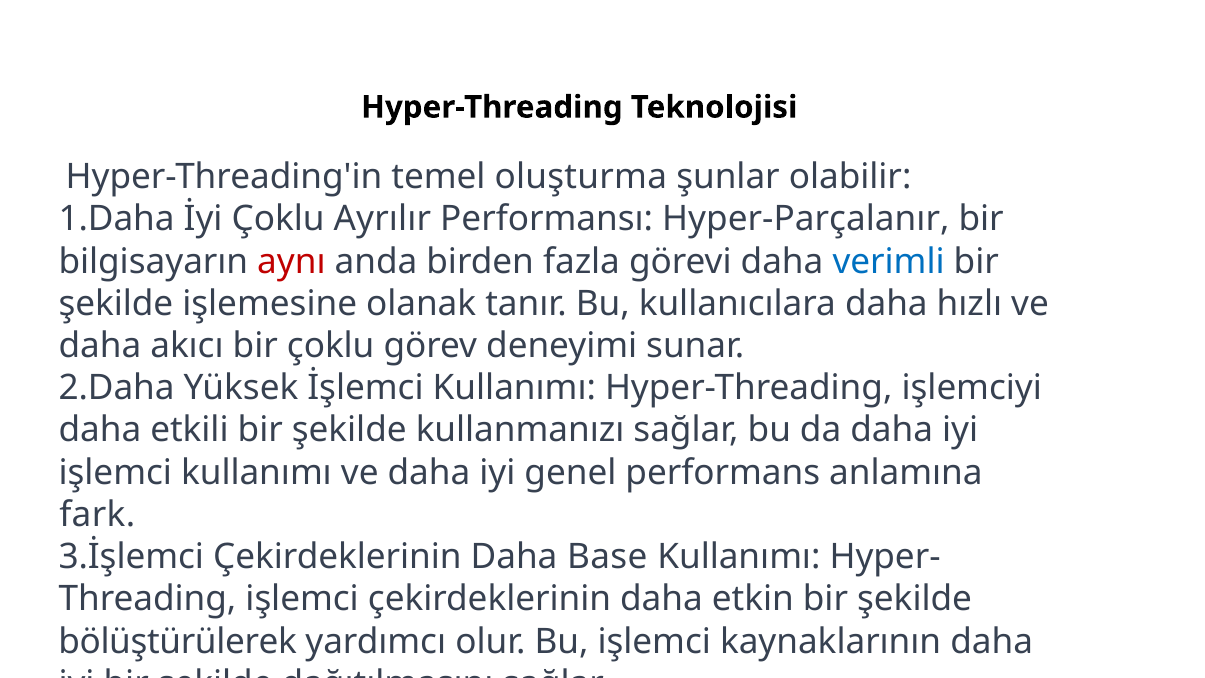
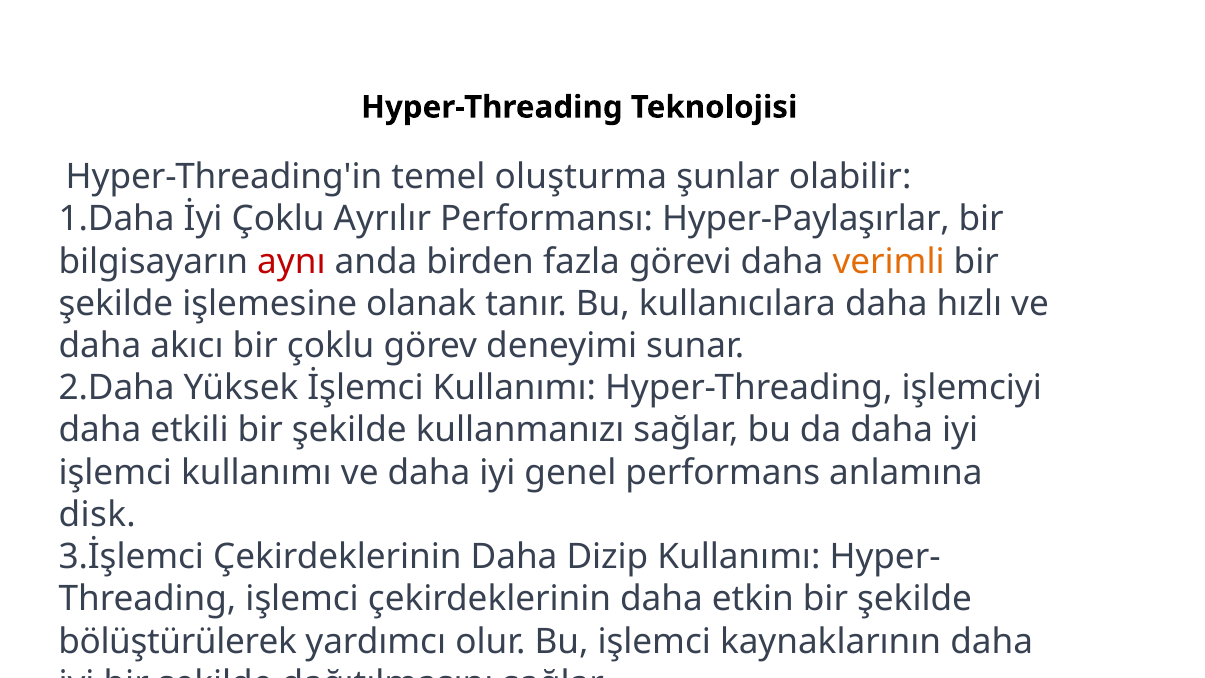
Hyper-Parçalanır: Hyper-Parçalanır -> Hyper-Paylaşırlar (806, 219)
verimli colour: blue -> orange (889, 261)
fark: fark -> disk (97, 515)
Base: Base -> Dizip (607, 557)
